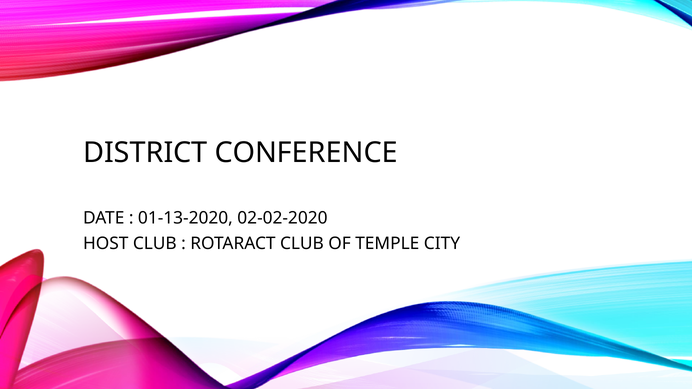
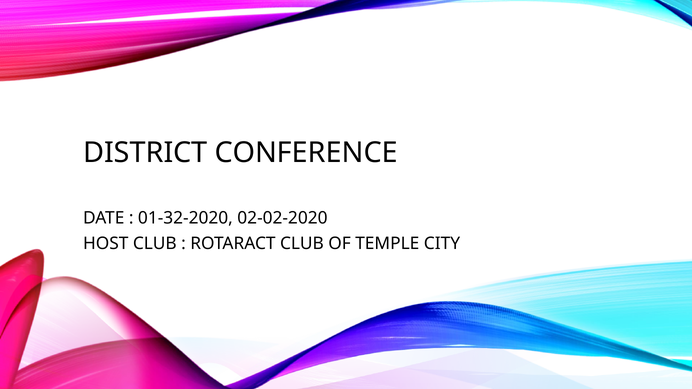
01-13-2020: 01-13-2020 -> 01-32-2020 (185, 218)
